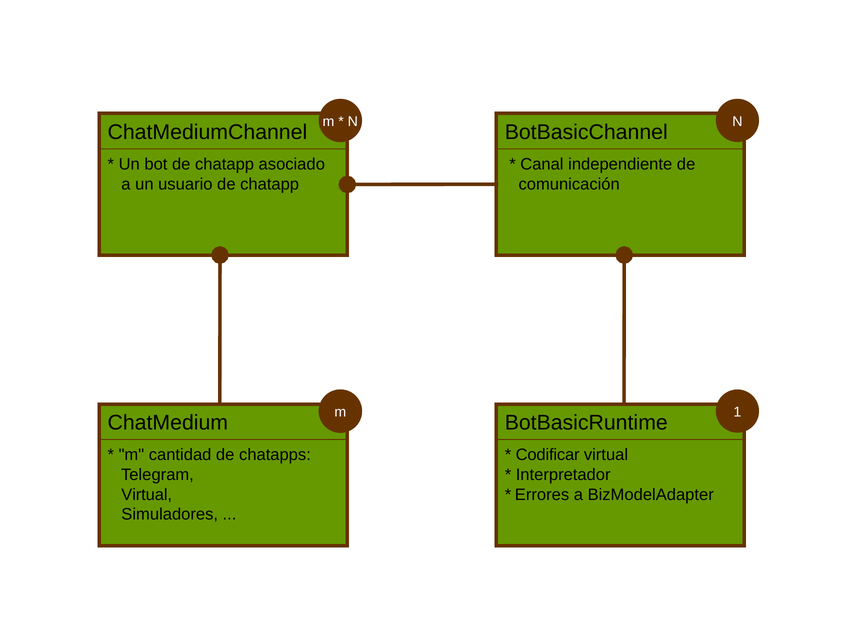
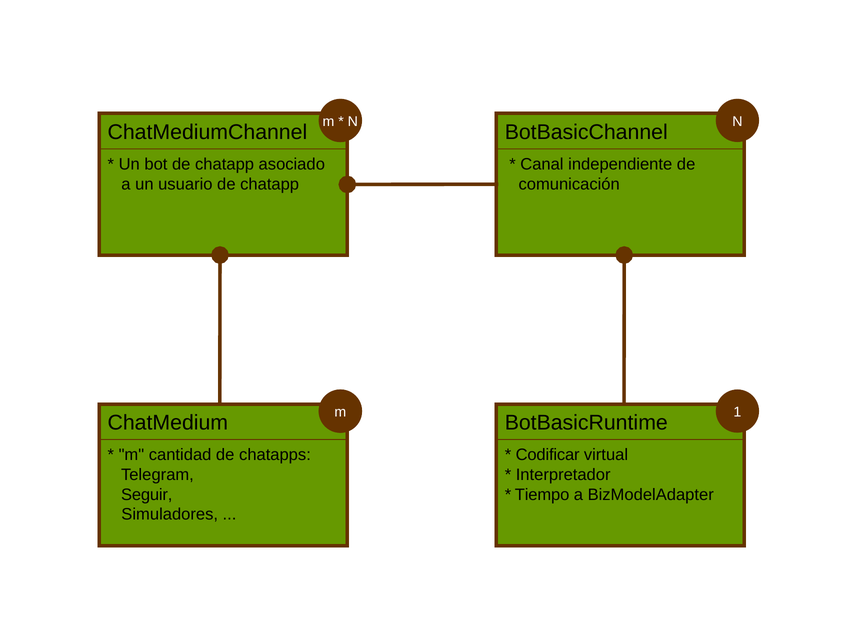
Virtual: Virtual -> Seguir (147, 495)
Errores: Errores -> Tiempo (542, 495)
